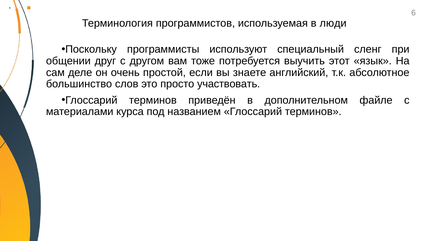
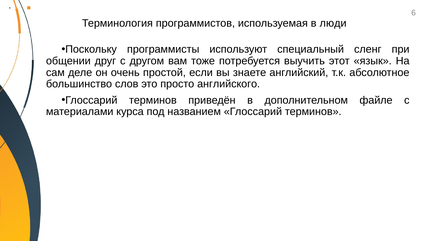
участвовать: участвовать -> английского (229, 84)
